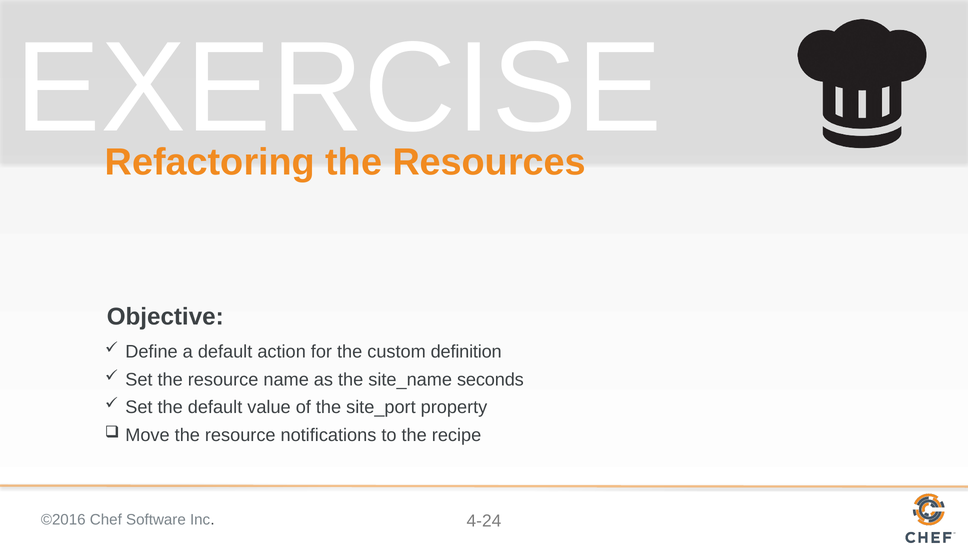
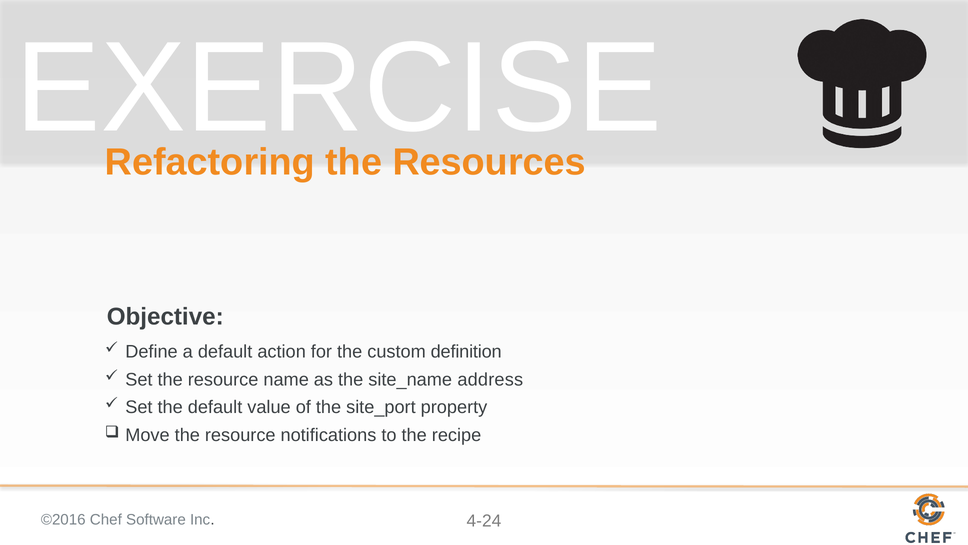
seconds: seconds -> address (490, 379)
